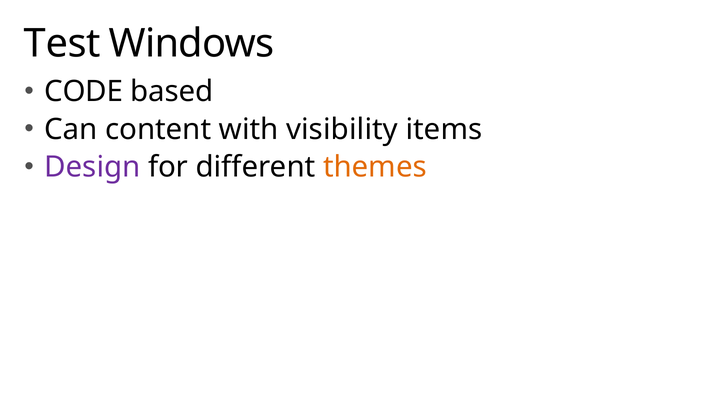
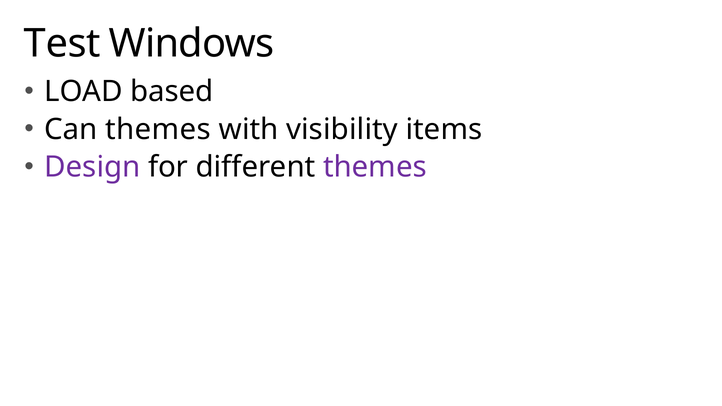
CODE: CODE -> LOAD (84, 92)
Can content: content -> themes (158, 129)
themes colour: orange -> purple (375, 167)
